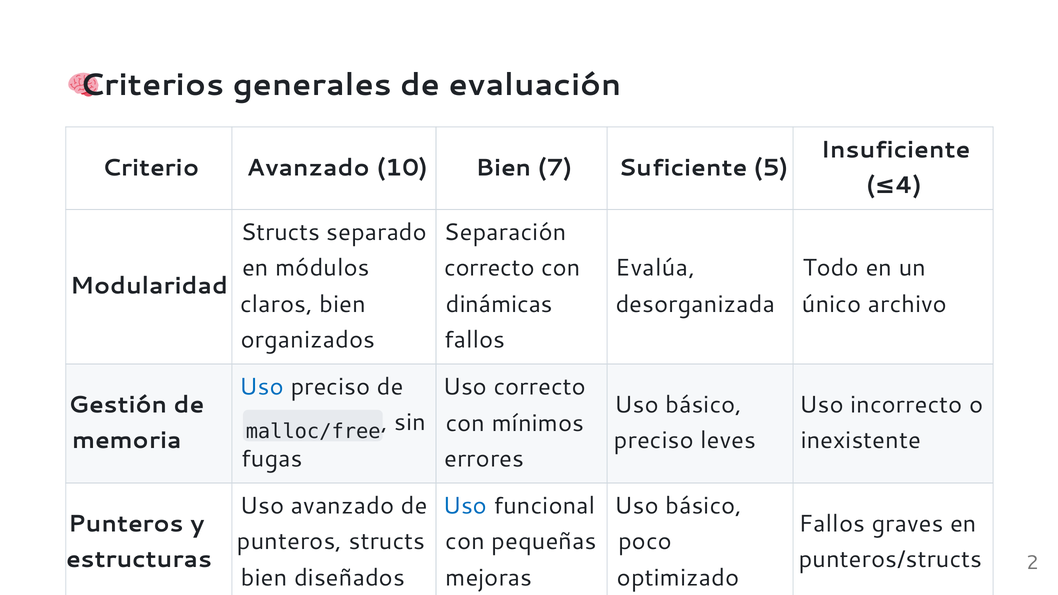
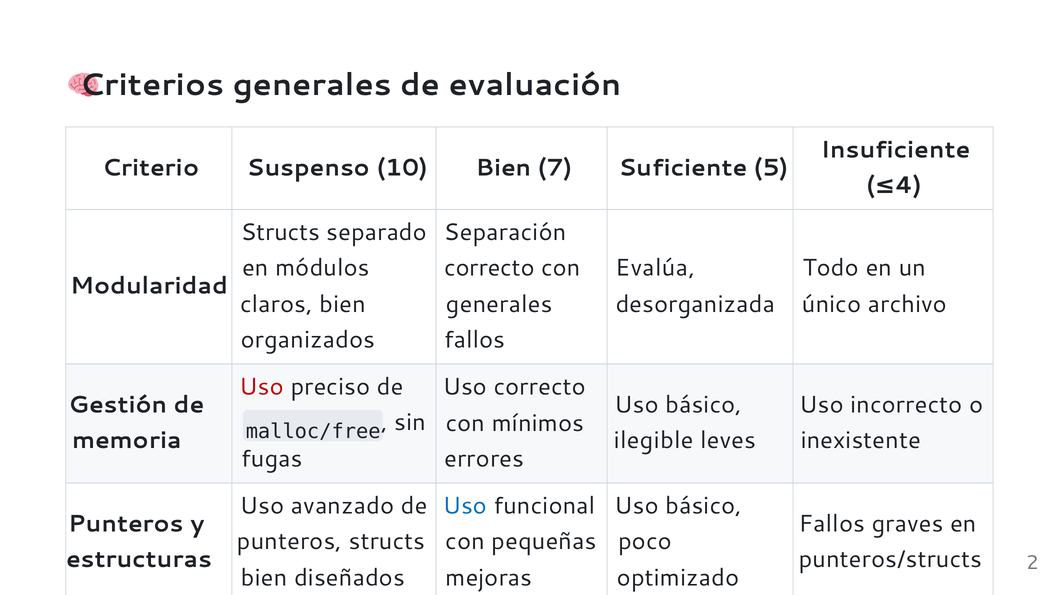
Criterio Avanzado: Avanzado -> Suspenso (309, 168)
dinámicas: dinámicas -> generales (499, 304)
Uso colour: blue -> red (262, 387)
preciso: preciso -> ilegible (654, 441)
